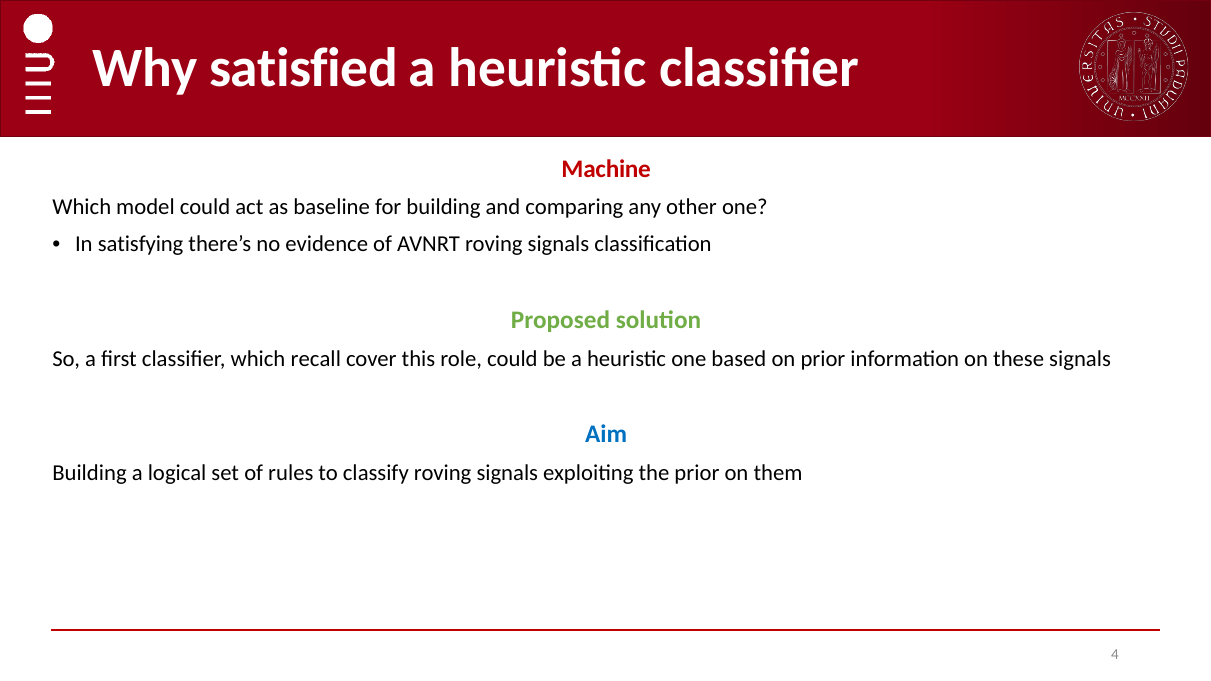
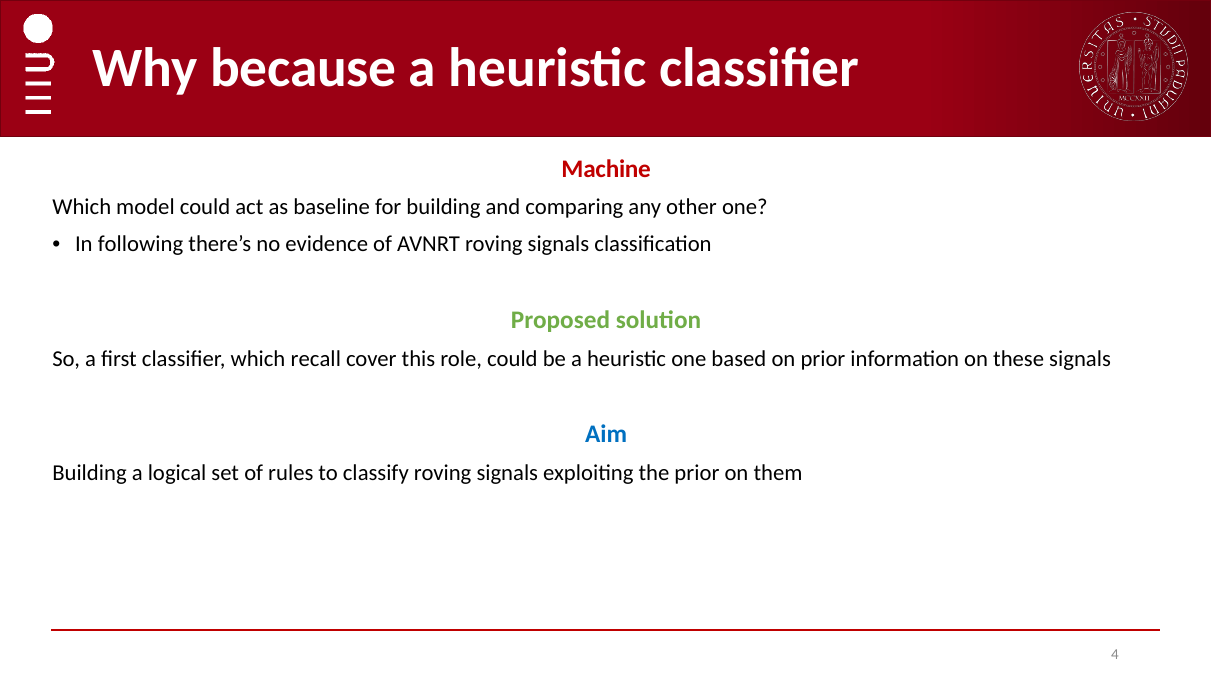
satisfied: satisfied -> because (303, 69)
satisfying: satisfying -> following (141, 244)
